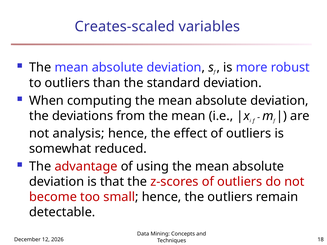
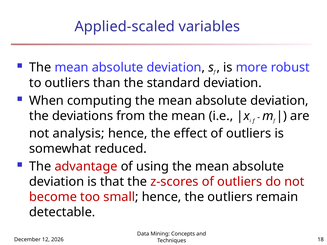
Creates-scaled: Creates-scaled -> Applied-scaled (125, 27)
